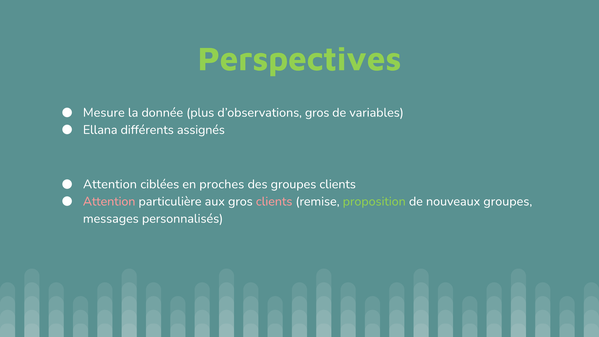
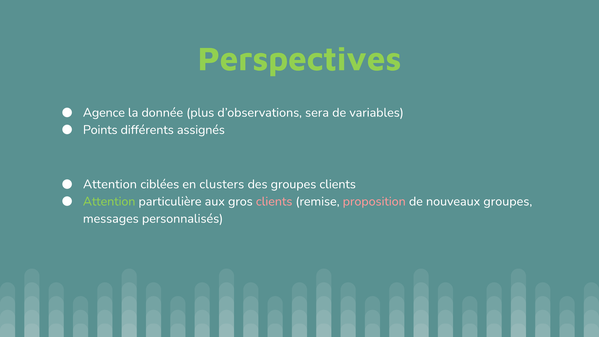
Mesure: Mesure -> Agence (104, 113)
d’observations gros: gros -> sera (317, 113)
Ellana: Ellana -> Points (100, 130)
proches: proches -> clusters (222, 184)
Attention colour: pink -> light green (109, 201)
proposition colour: light green -> pink (374, 201)
